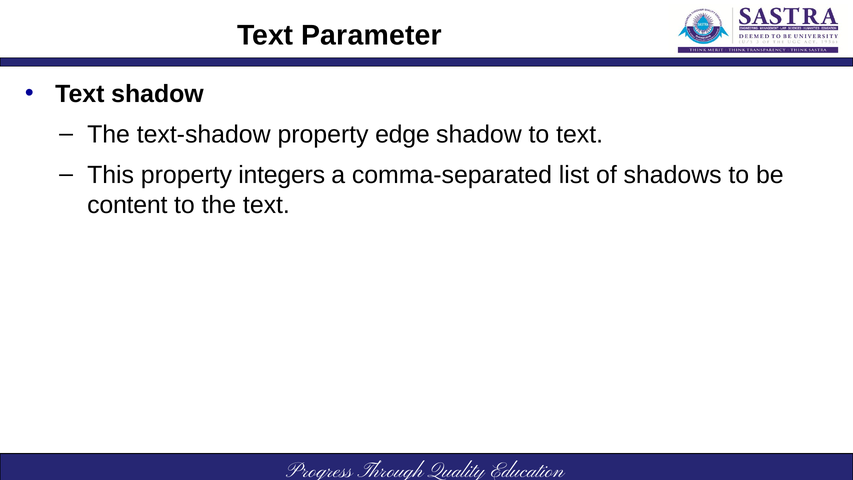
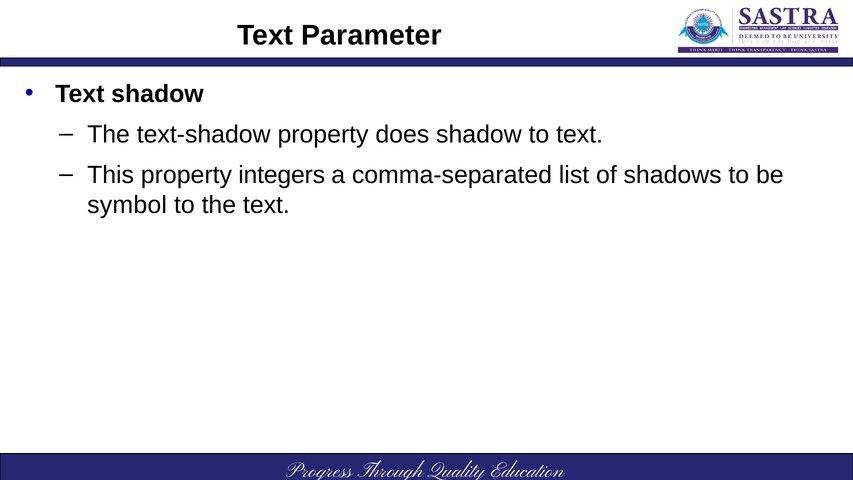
edge: edge -> does (402, 135)
content: content -> symbol (127, 205)
